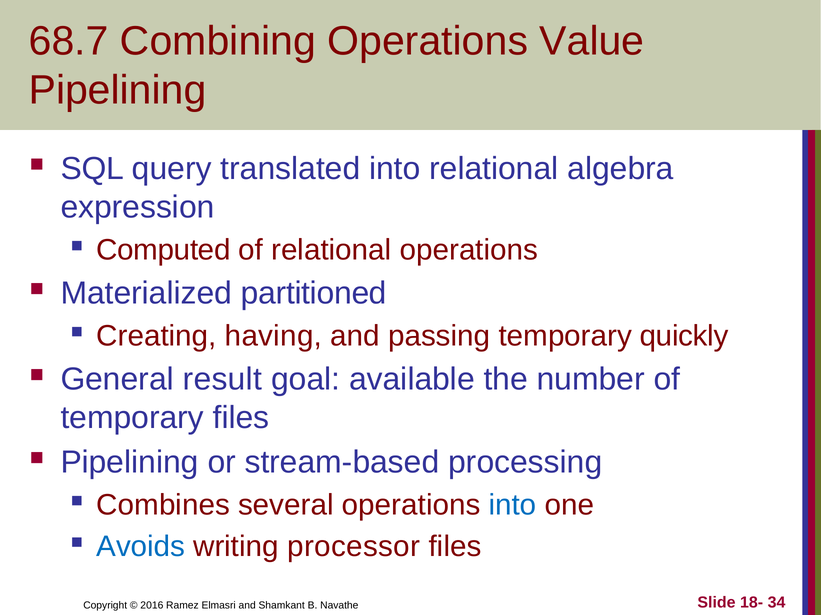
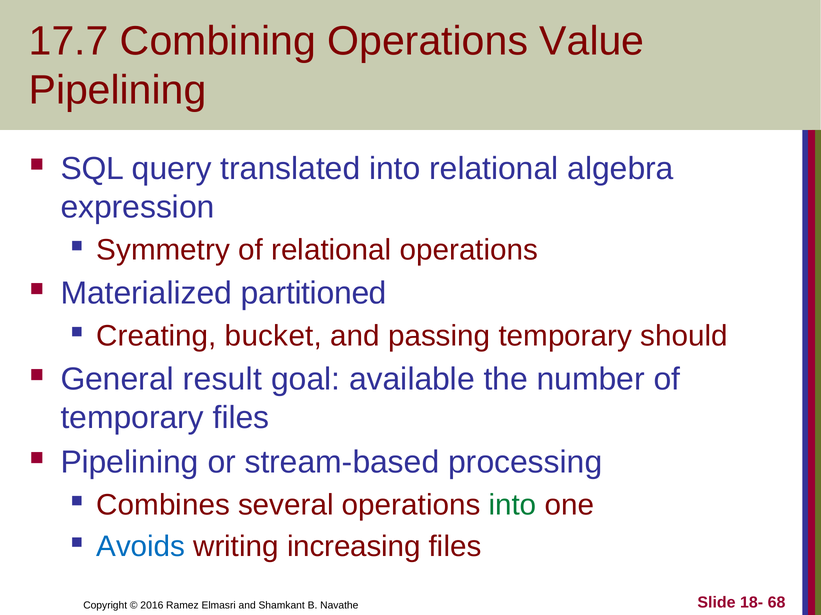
68.7: 68.7 -> 17.7 (69, 41)
Computed: Computed -> Symmetry (163, 250)
having: having -> bucket (273, 336)
quickly: quickly -> should (684, 336)
into colour: blue -> green (512, 506)
processor: processor -> increasing (354, 547)
34: 34 -> 68 (777, 603)
